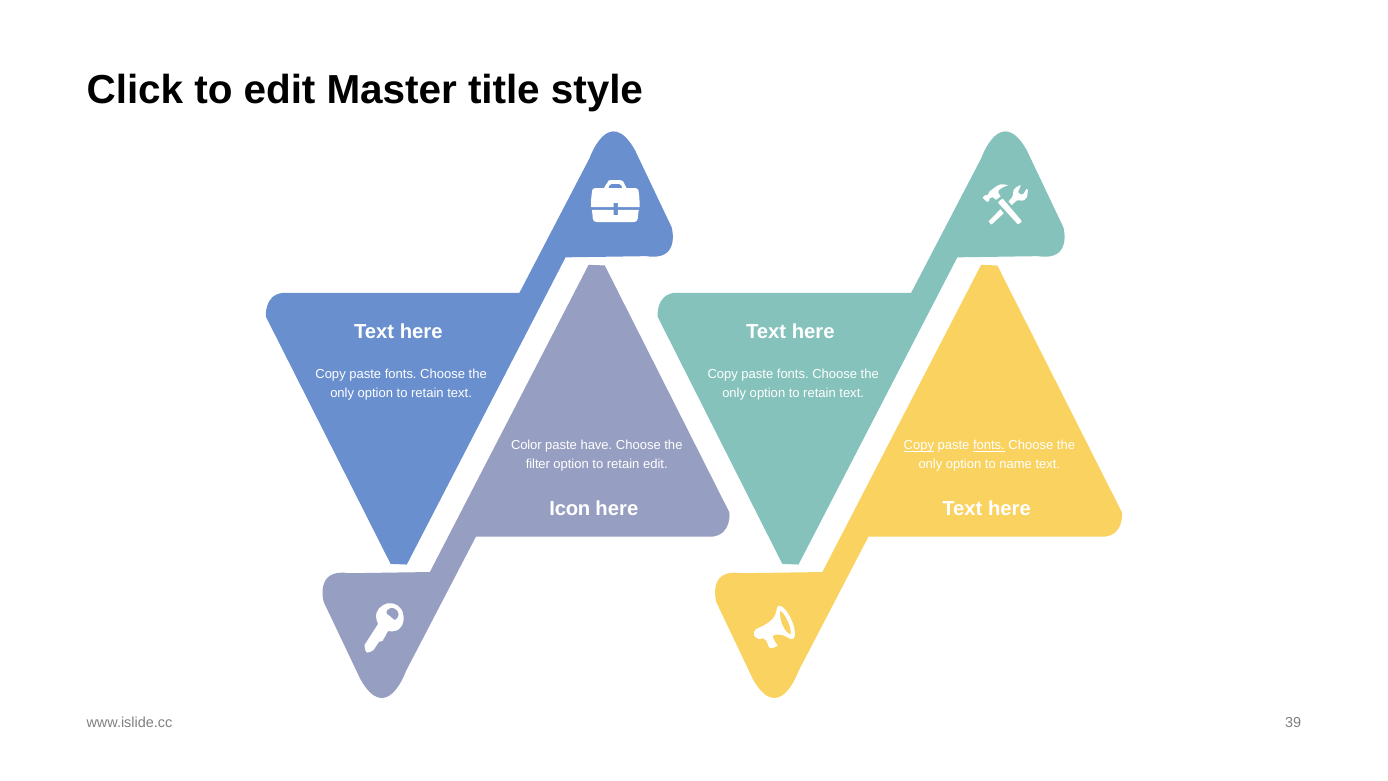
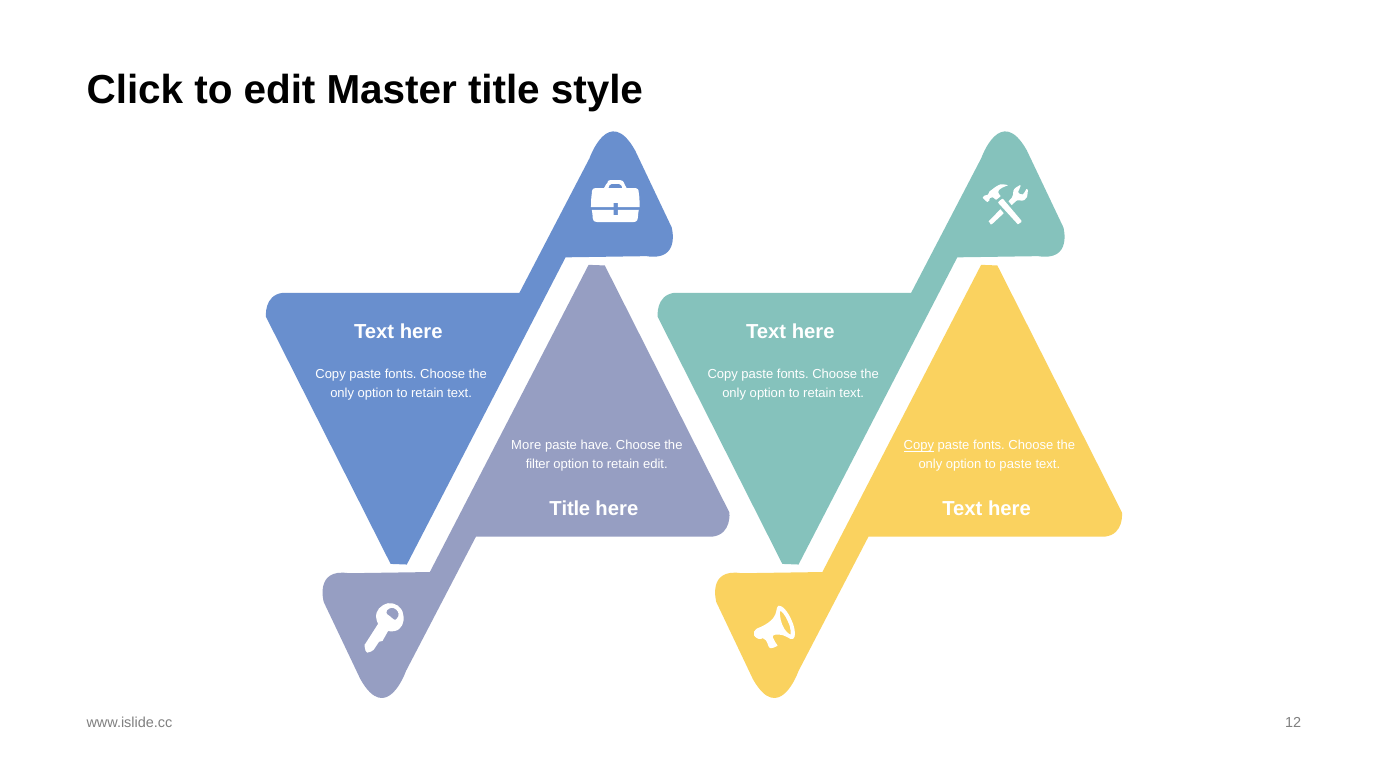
Color: Color -> More (526, 445)
fonts underline: present -> none (989, 445)
to name: name -> paste (1016, 464)
Icon: Icon -> Title (570, 509)
39: 39 -> 12 (1293, 723)
